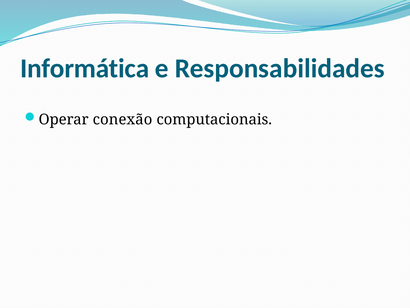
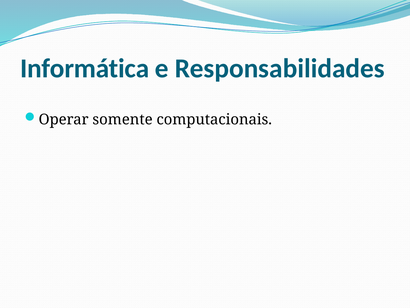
conexão: conexão -> somente (123, 119)
